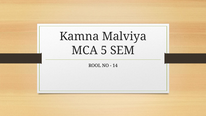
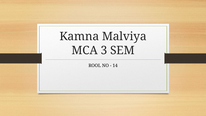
5: 5 -> 3 (104, 50)
